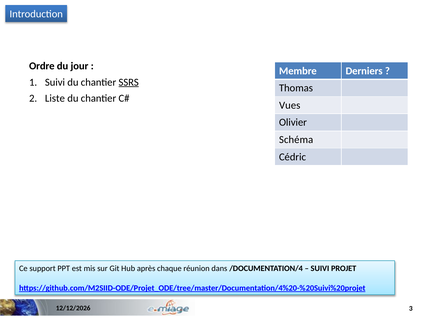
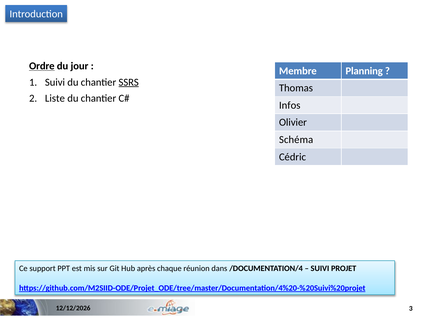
Ordre underline: none -> present (42, 66)
Derniers: Derniers -> Planning (364, 71)
Vues: Vues -> Infos (290, 105)
